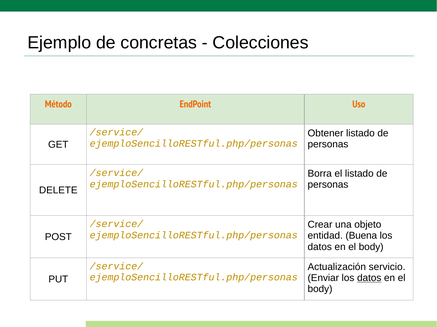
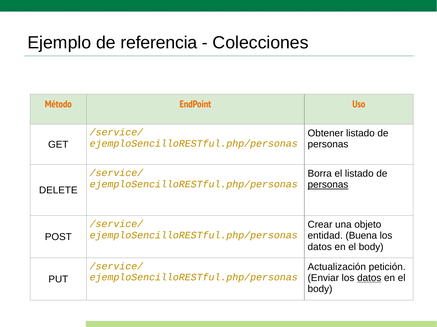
concretas: concretas -> referencia (159, 43)
personas underline: none -> present (328, 185)
servicio: servicio -> petición (387, 267)
